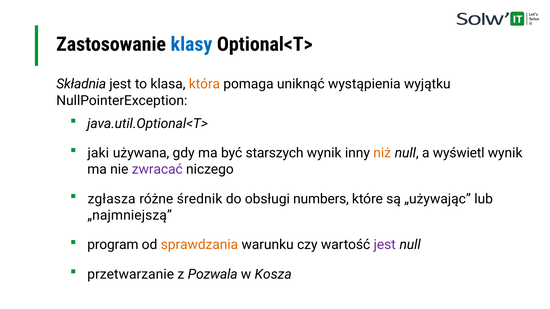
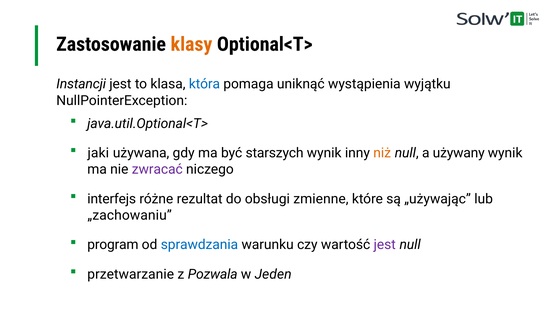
klasy colour: blue -> orange (191, 44)
Składnia: Składnia -> Instancji (81, 84)
która colour: orange -> blue (204, 84)
wyświetl: wyświetl -> używany (459, 153)
zgłasza: zgłasza -> interfejs (112, 199)
średnik: średnik -> rezultat (200, 199)
numbers: numbers -> zmienne (321, 199)
„najmniejszą: „najmniejszą -> „zachowaniu (130, 216)
sprawdzania colour: orange -> blue (199, 245)
Kosza: Kosza -> Jeden (273, 275)
